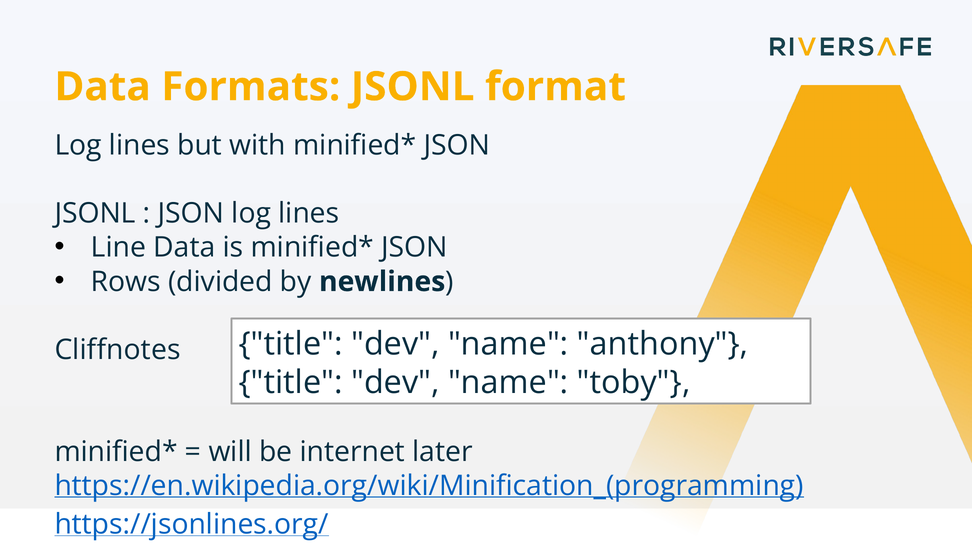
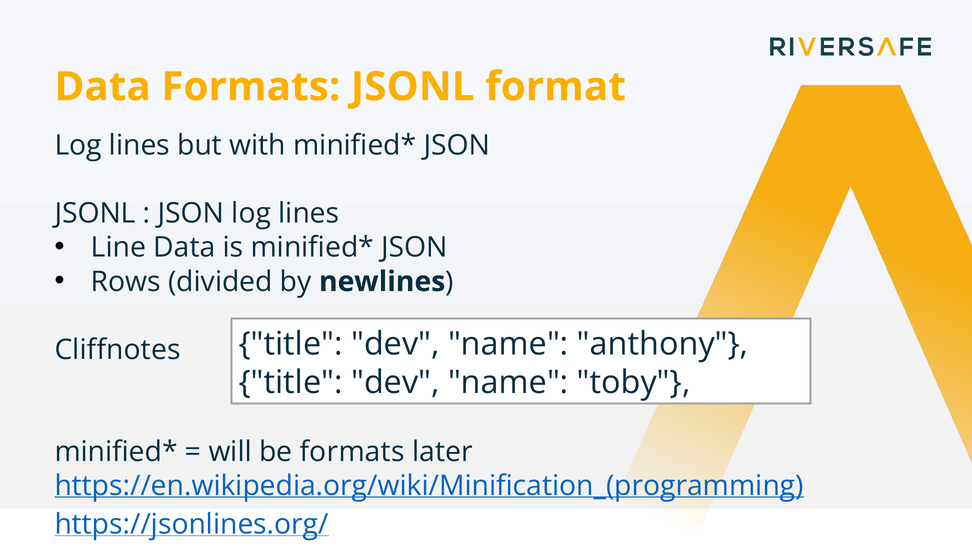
be internet: internet -> formats (352, 452)
